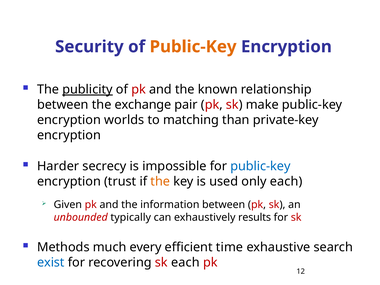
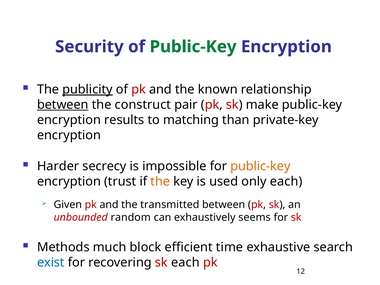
Public-Key colour: orange -> green (193, 47)
between underline: none -> present (63, 105)
exchange: exchange -> construct (143, 105)
worlds: worlds -> results (124, 120)
public-key colour: blue -> orange (260, 166)
information: information -> transmitted (170, 205)
typically: typically -> random (131, 217)
results: results -> seems (255, 217)
every: every -> block (145, 247)
